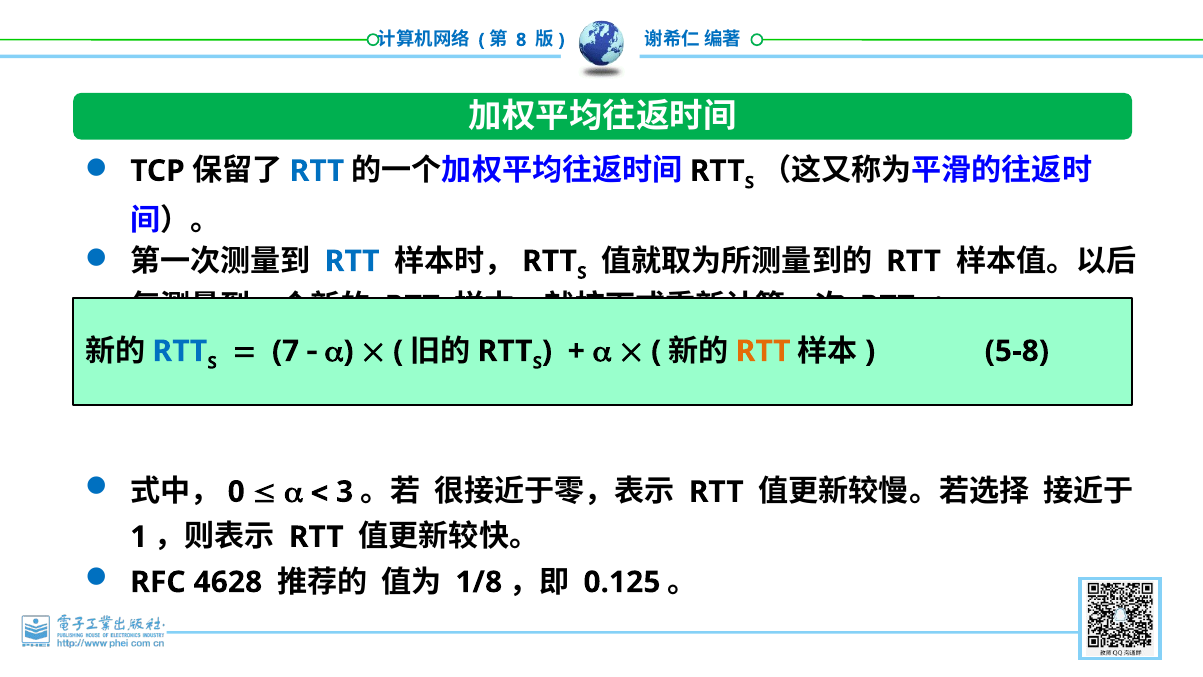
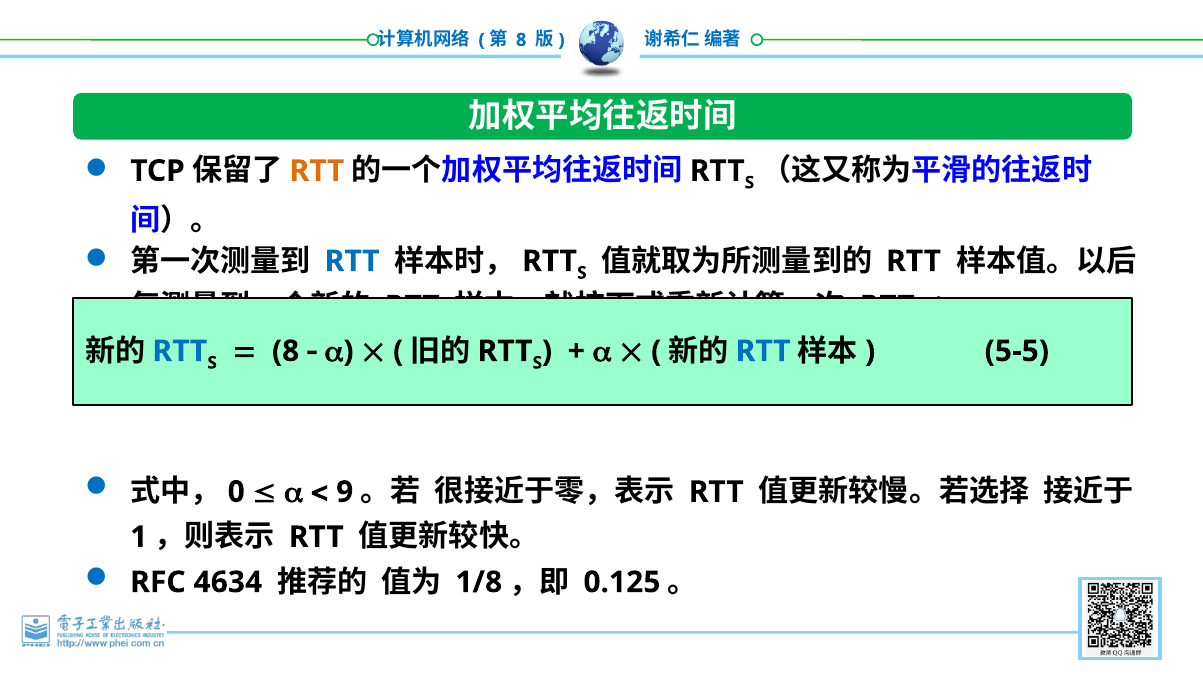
RTT colour: blue -> orange (317, 171)
7: 7 -> 8 (286, 351)
RTT colour: orange -> blue (763, 351)
5-8: 5-8 -> 5-5 (1017, 351)
3: 3 -> 9 (345, 492)
4628: 4628 -> 4634 (228, 582)
